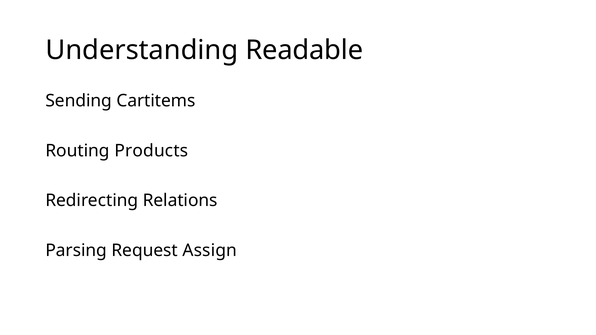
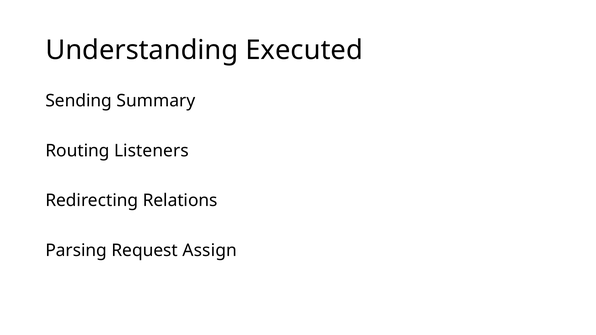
Readable: Readable -> Executed (304, 50)
Cartitems: Cartitems -> Summary (156, 101)
Products: Products -> Listeners (151, 151)
